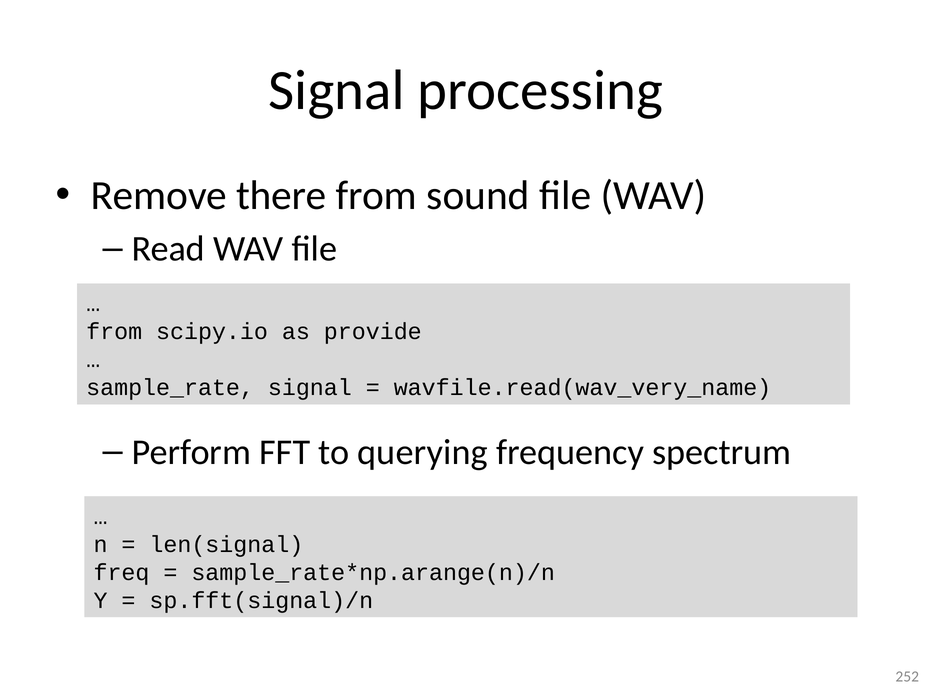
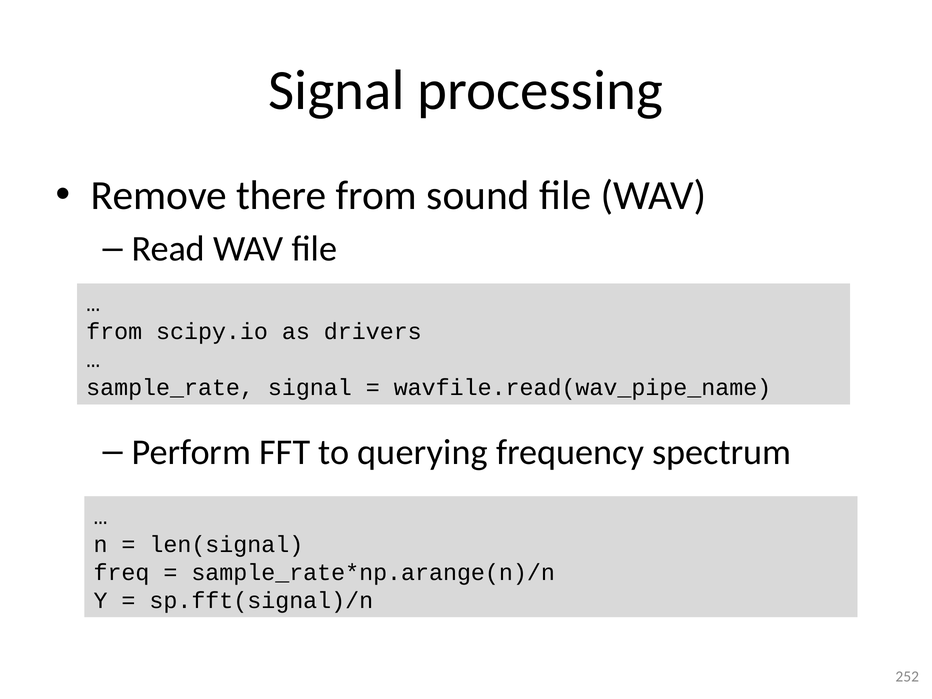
provide: provide -> drivers (373, 332)
wavfile.read(wav_very_name: wavfile.read(wav_very_name -> wavfile.read(wav_pipe_name (582, 387)
